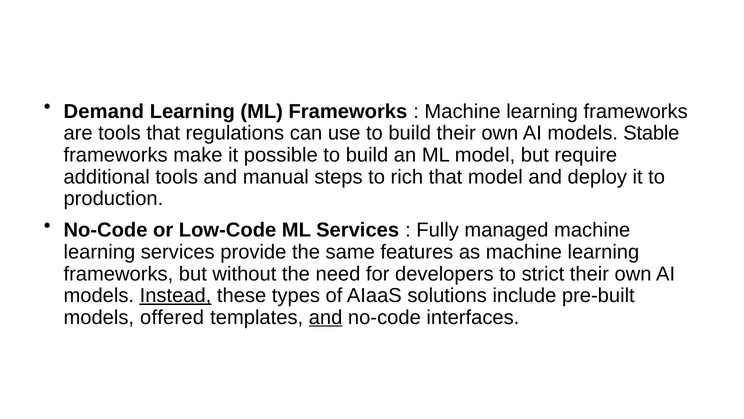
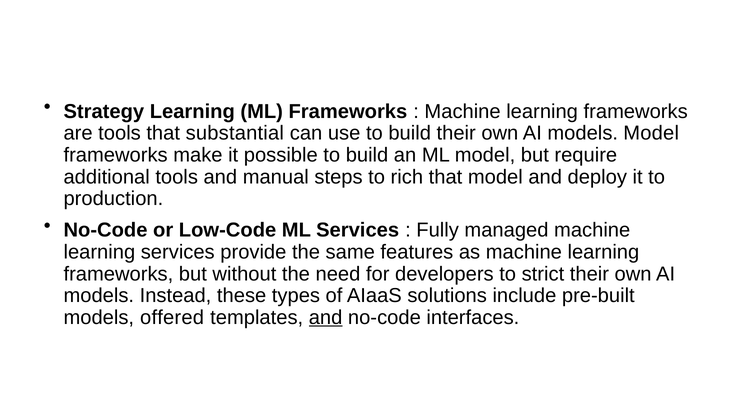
Demand: Demand -> Strategy (104, 111)
regulations: regulations -> substantial (235, 133)
models Stable: Stable -> Model (651, 133)
Instead underline: present -> none (176, 295)
